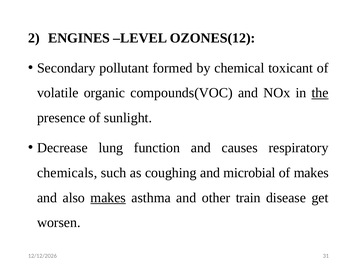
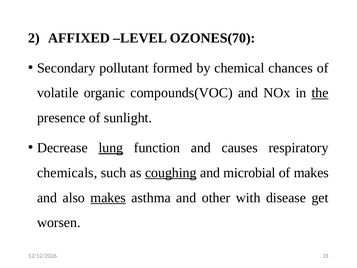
ENGINES: ENGINES -> AFFIXED (79, 38)
OZONES(12: OZONES(12 -> OZONES(70 (213, 38)
toxicant: toxicant -> chances (291, 68)
lung underline: none -> present (111, 148)
coughing underline: none -> present (171, 173)
train: train -> with (248, 198)
